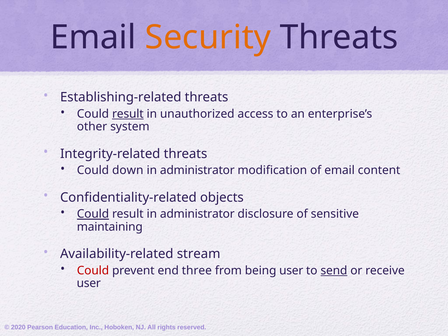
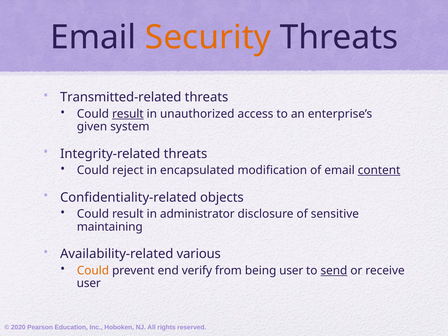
Establishing-related: Establishing-related -> Transmitted-related (121, 97)
other: other -> given (92, 127)
down: down -> reject (128, 170)
administrator: administrator -> encapsulated (197, 170)
content underline: none -> present (379, 170)
Could underline: present -> none (93, 214)
stream: stream -> various (199, 254)
Could colour: red -> orange (93, 271)
three: three -> verify (197, 271)
